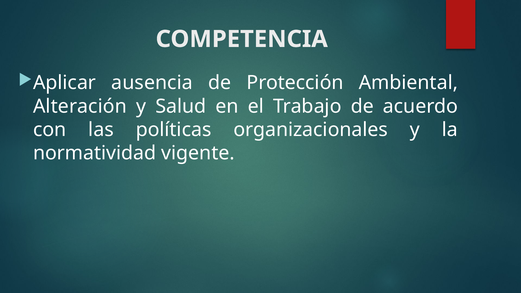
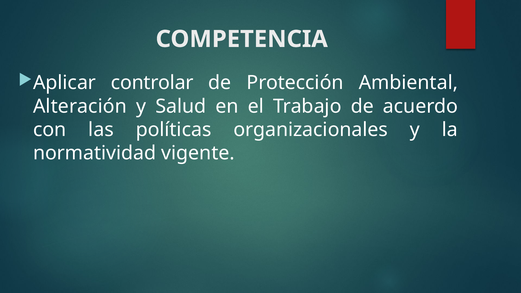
ausencia: ausencia -> controlar (152, 83)
